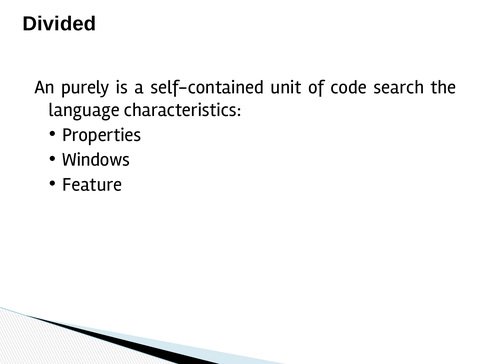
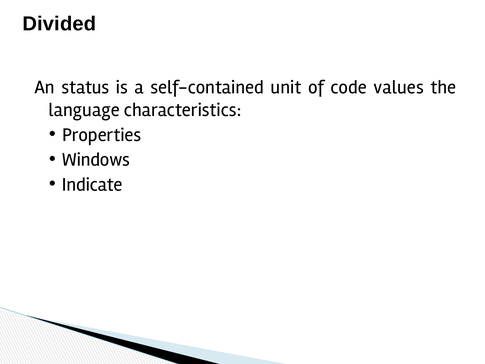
purely: purely -> status (85, 87)
search: search -> values (399, 87)
Feature: Feature -> Indicate (92, 184)
